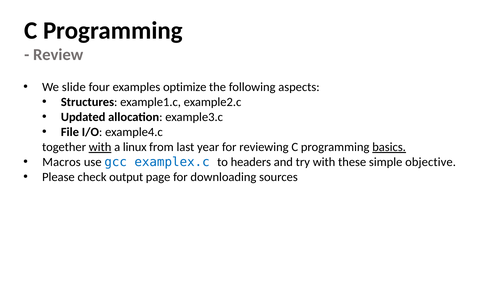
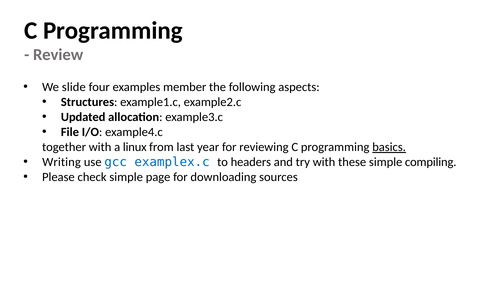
optimize: optimize -> member (185, 87)
with underline: present -> none (100, 147)
Macros: Macros -> Writing (62, 162)
objective: objective -> compiling (431, 162)
check output: output -> simple (126, 177)
